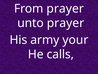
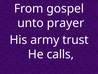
From prayer: prayer -> gospel (65, 9)
your: your -> trust (75, 40)
